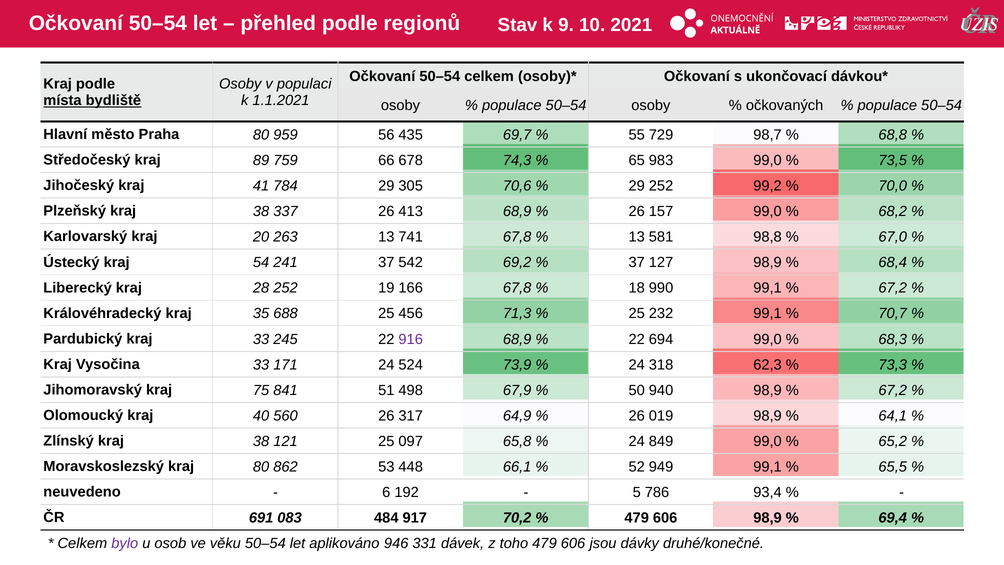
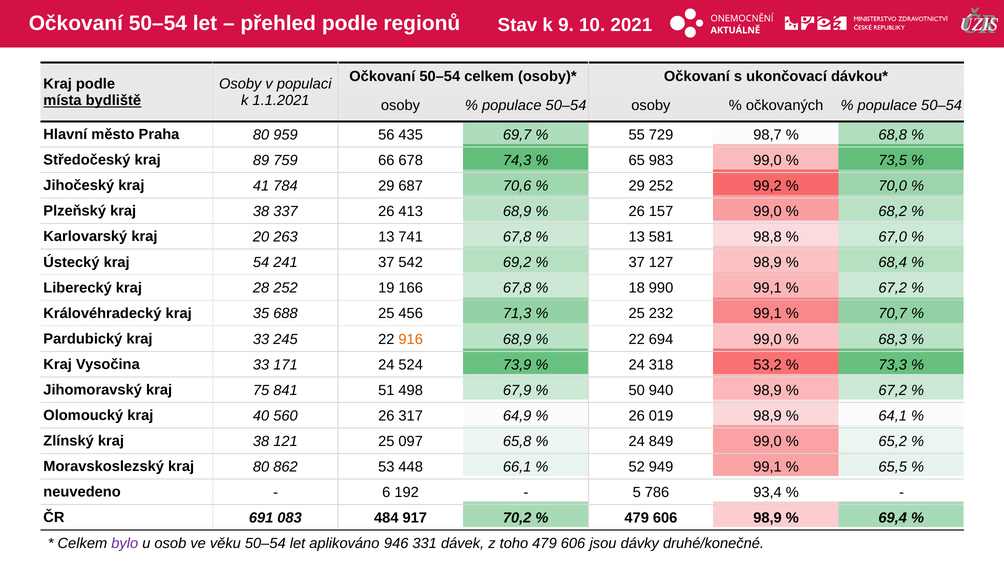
305: 305 -> 687 (411, 186)
916 colour: purple -> orange (411, 339)
62,3: 62,3 -> 53,2 (768, 365)
